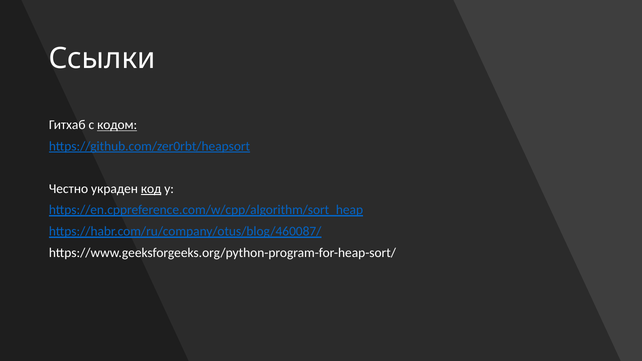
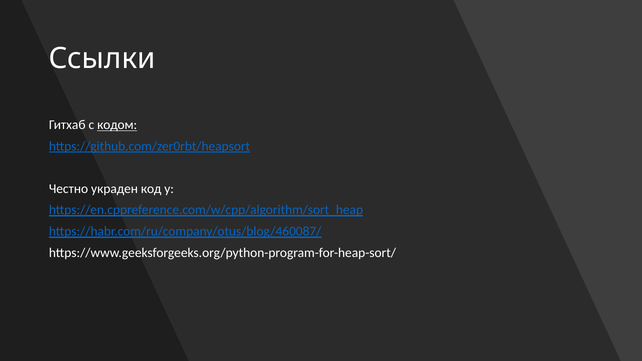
код underline: present -> none (151, 189)
